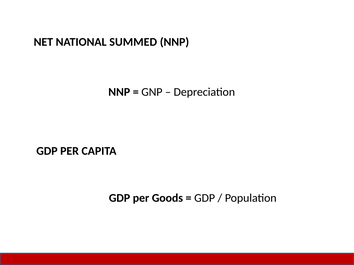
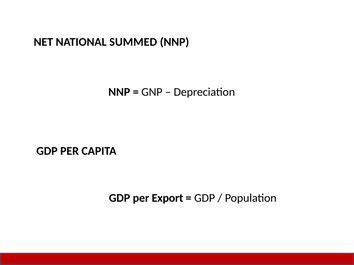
Goods: Goods -> Export (167, 198)
